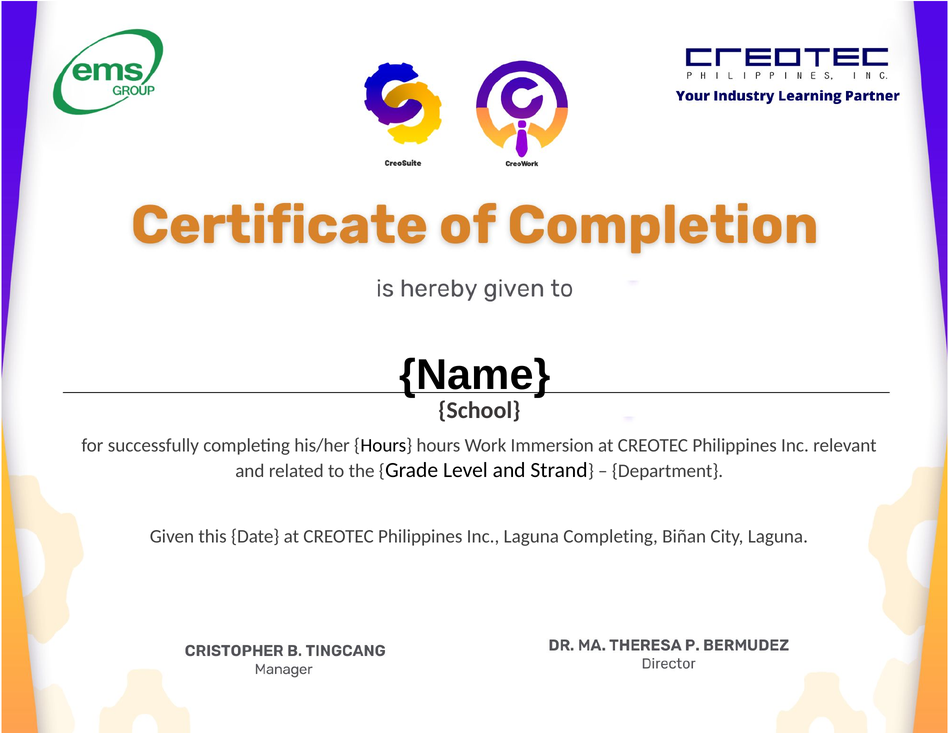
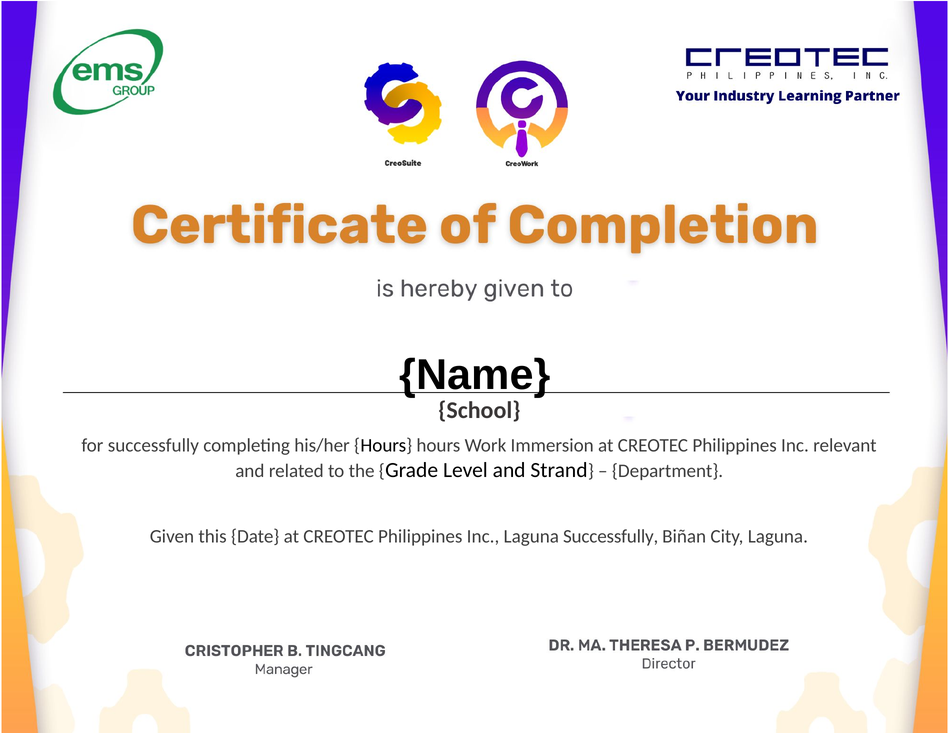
Laguna Completing: Completing -> Successfully (611, 537)
